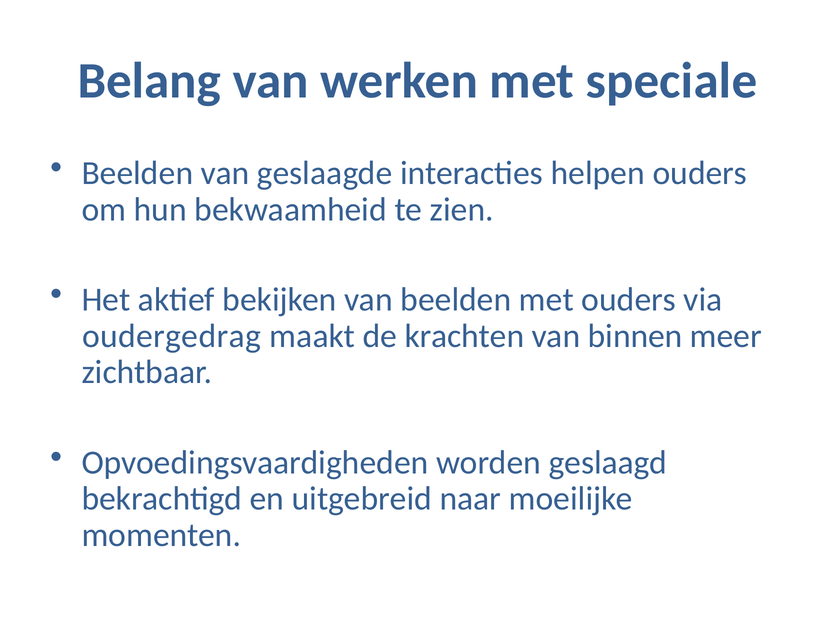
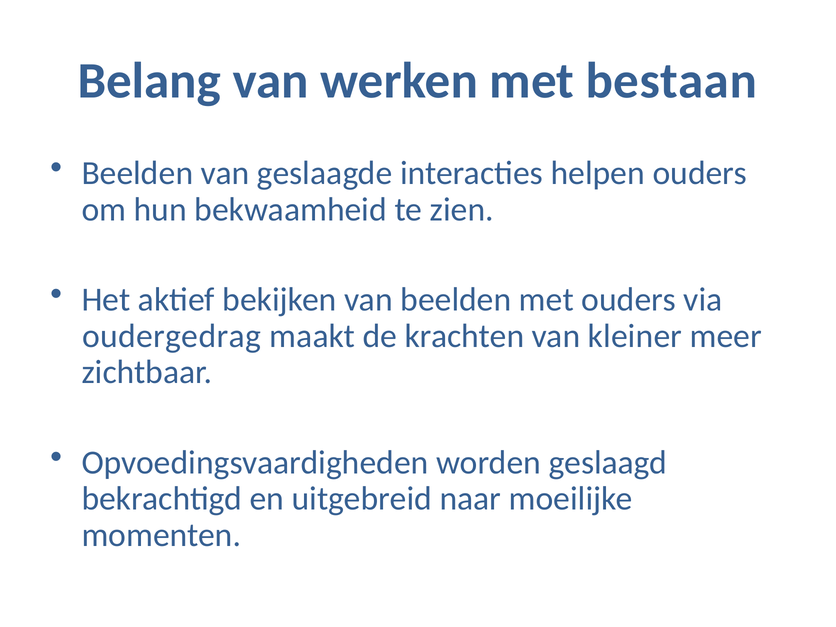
speciale: speciale -> bestaan (671, 81)
binnen: binnen -> kleiner (635, 336)
